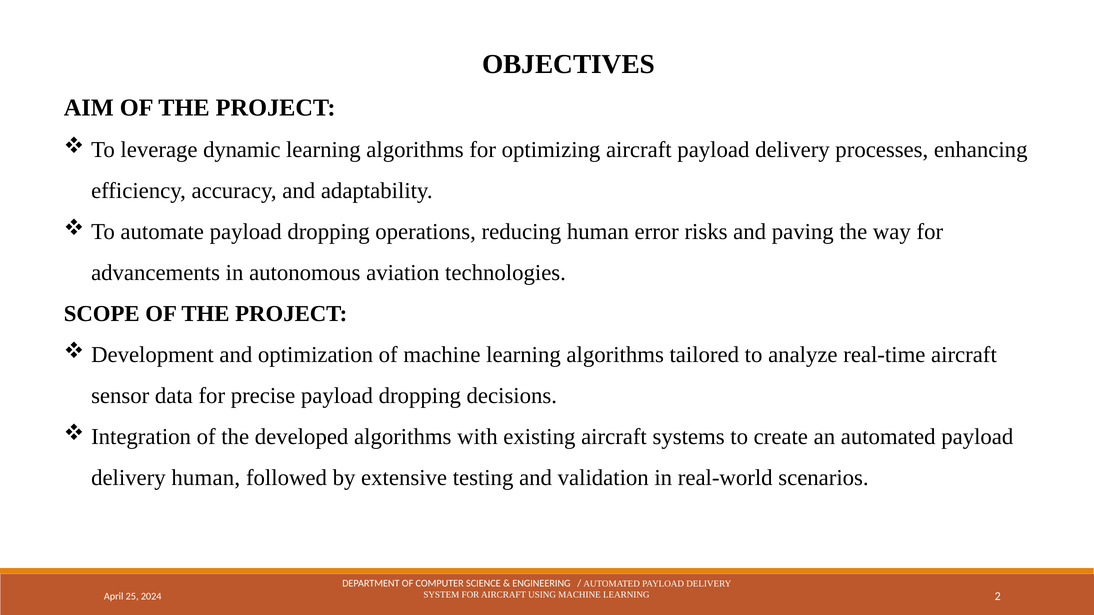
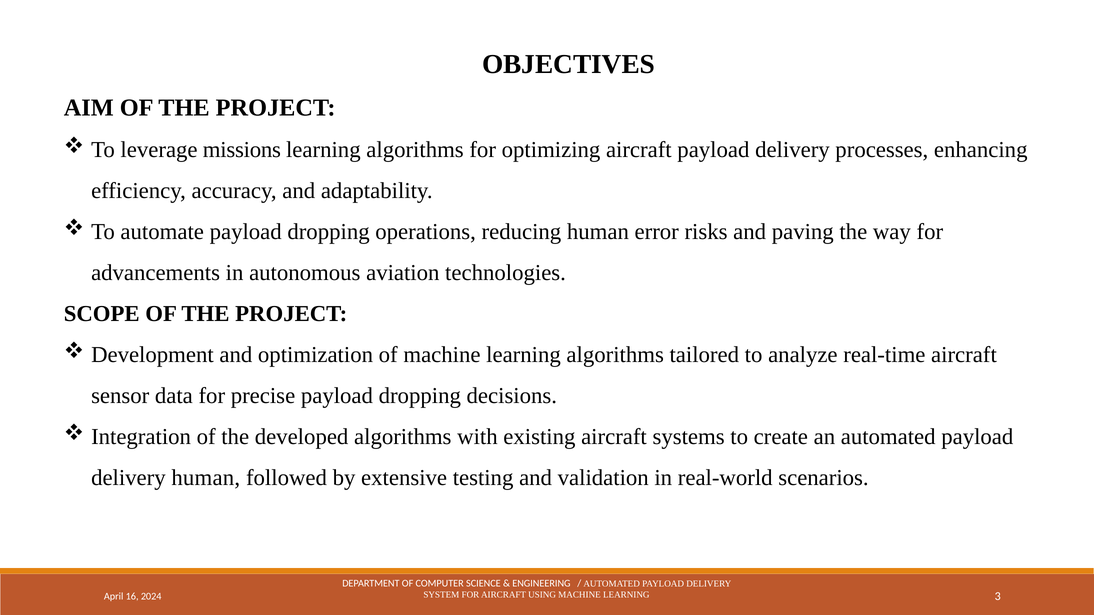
dynamic: dynamic -> missions (242, 150)
2: 2 -> 3 (998, 597)
25: 25 -> 16 (132, 597)
